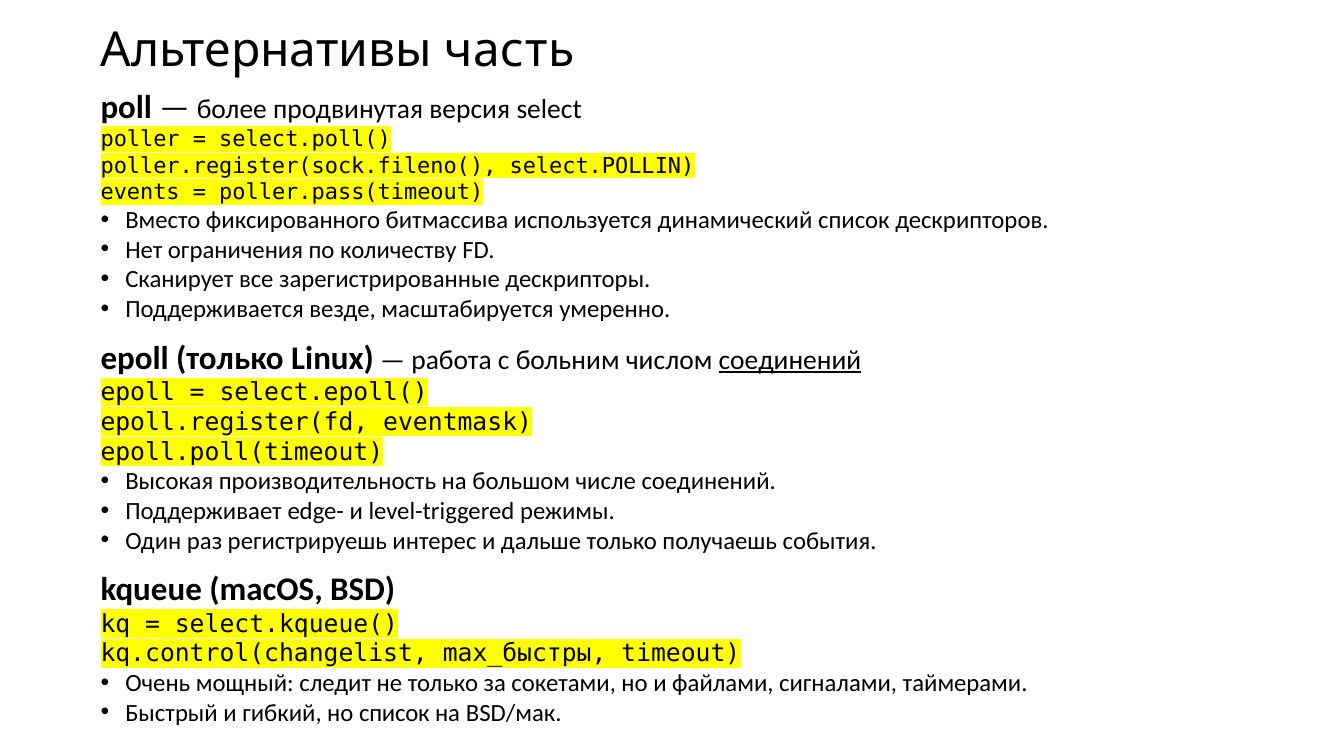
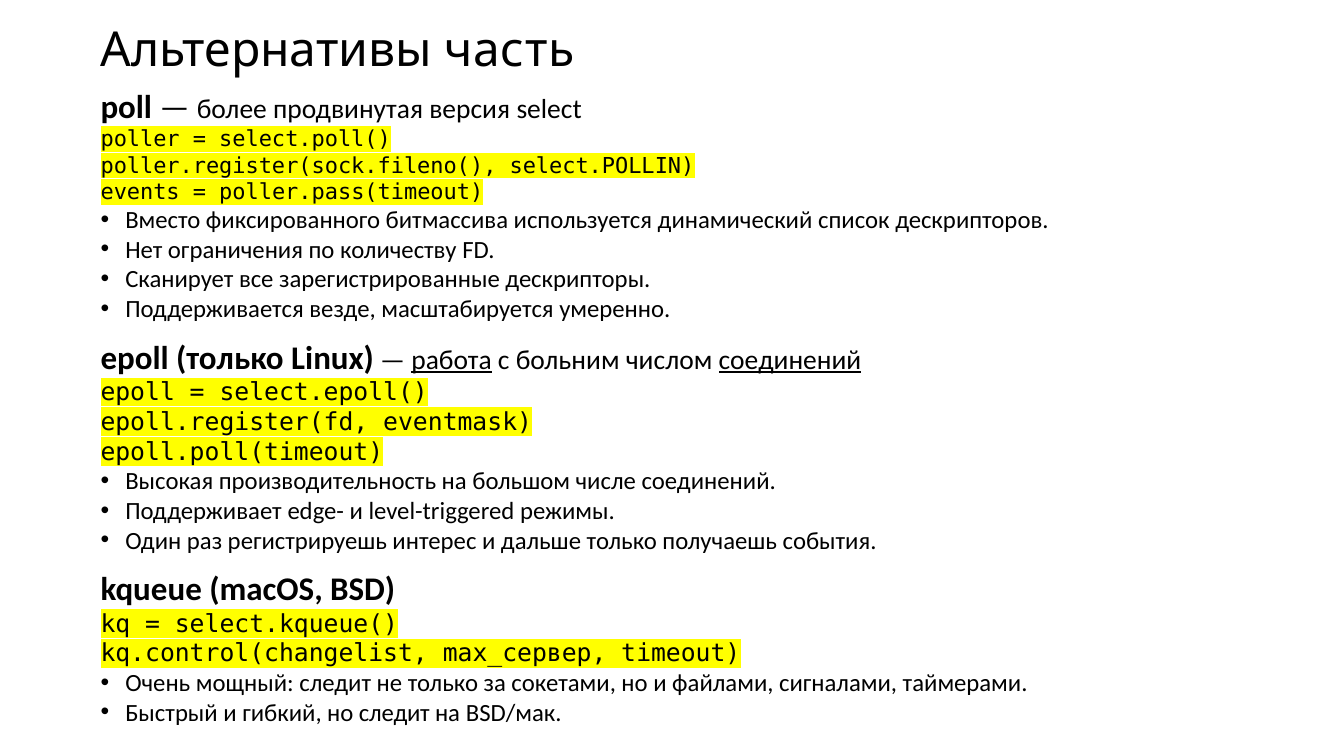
работа underline: none -> present (452, 360)
max_быстры: max_быстры -> max_сервер (525, 654)
но список: список -> следит (394, 713)
